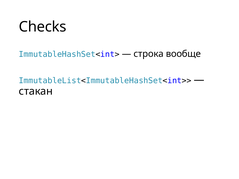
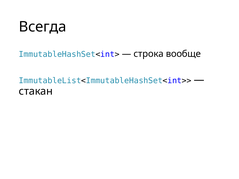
Checks: Checks -> Всегда (43, 27)
